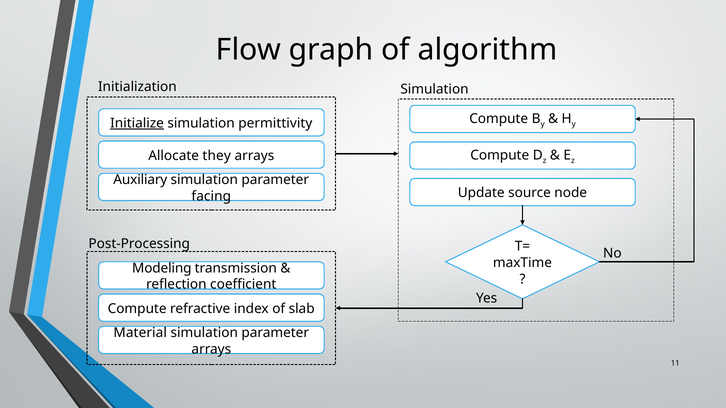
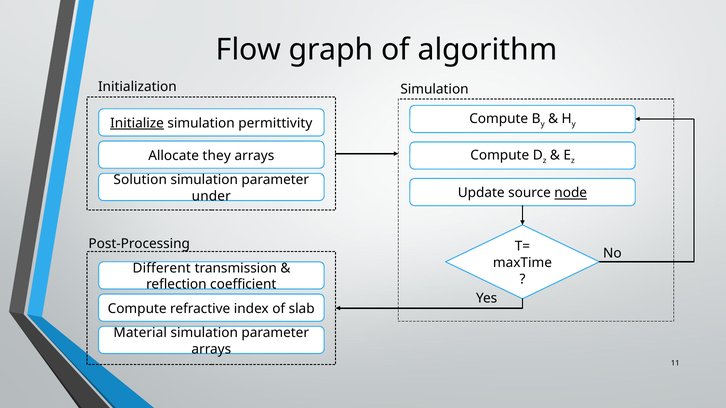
Auxiliary: Auxiliary -> Solution (140, 180)
node underline: none -> present (571, 193)
facing: facing -> under (211, 196)
Modeling: Modeling -> Different (162, 268)
